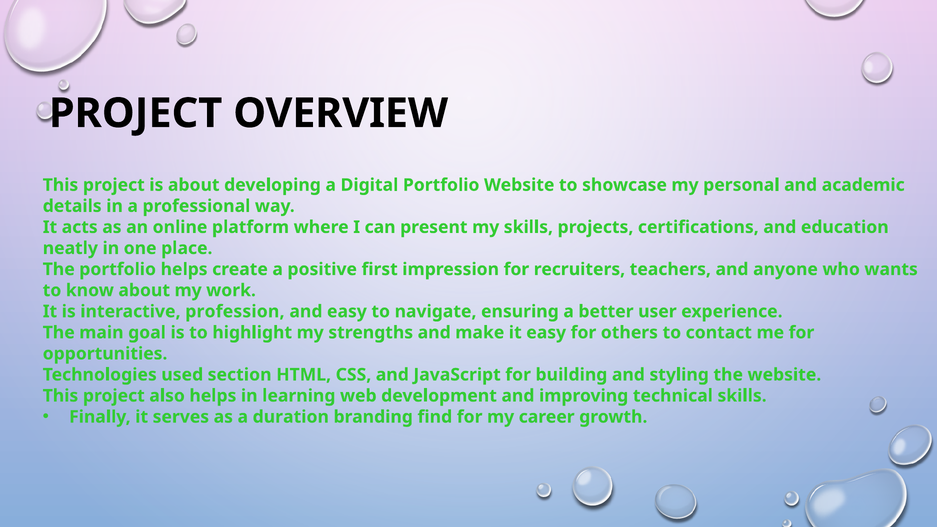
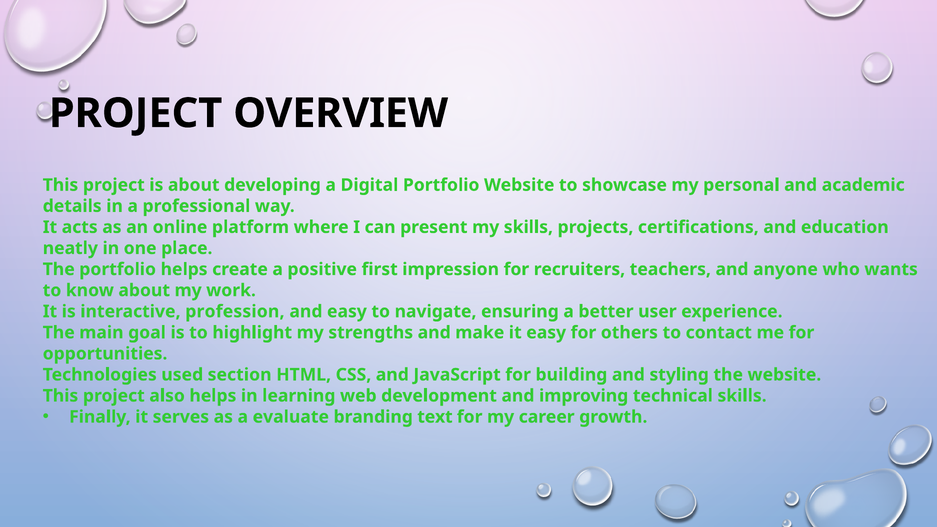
duration: duration -> evaluate (291, 417)
find: find -> text (435, 417)
